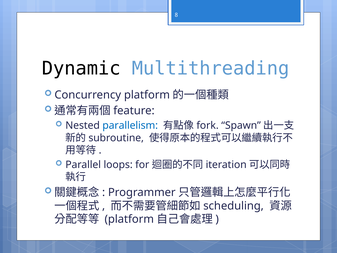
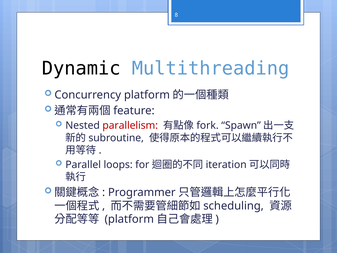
parallelism colour: blue -> red (130, 125)
